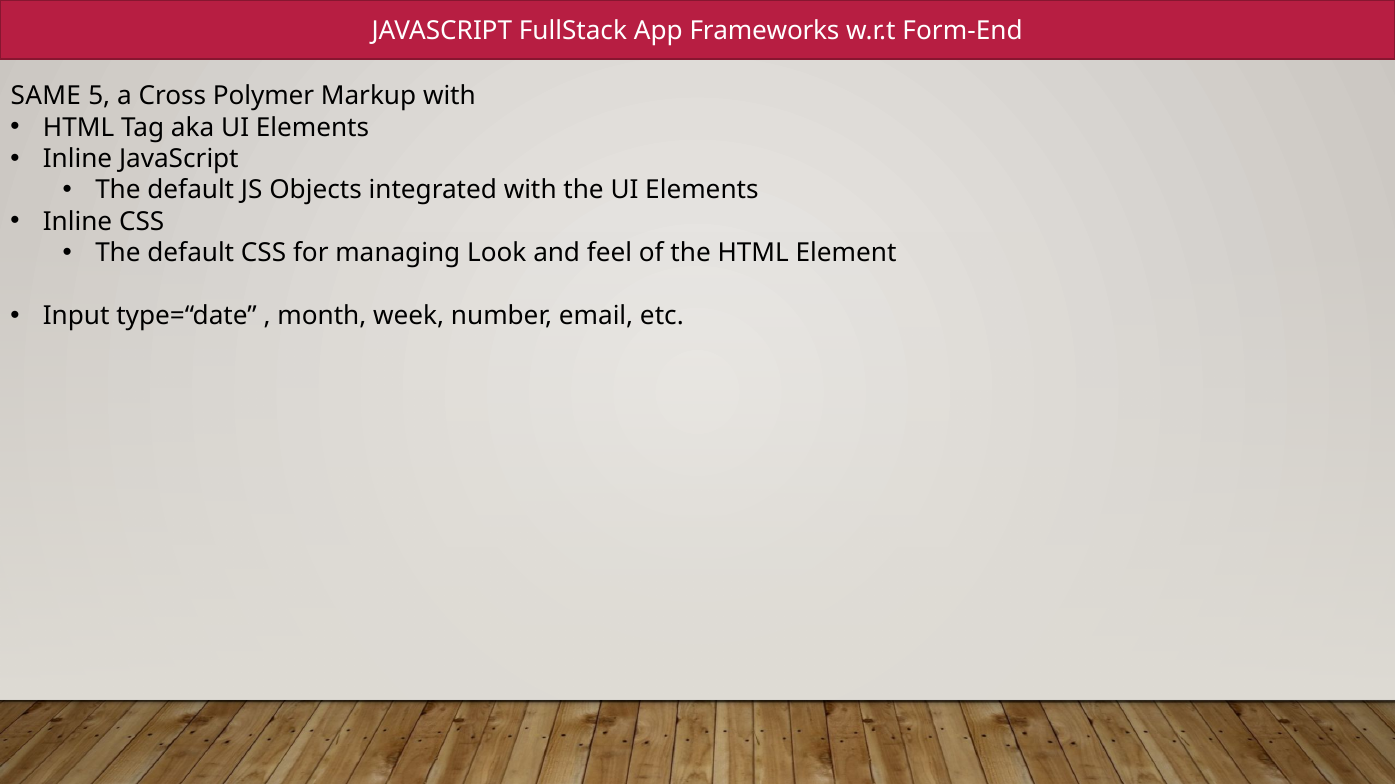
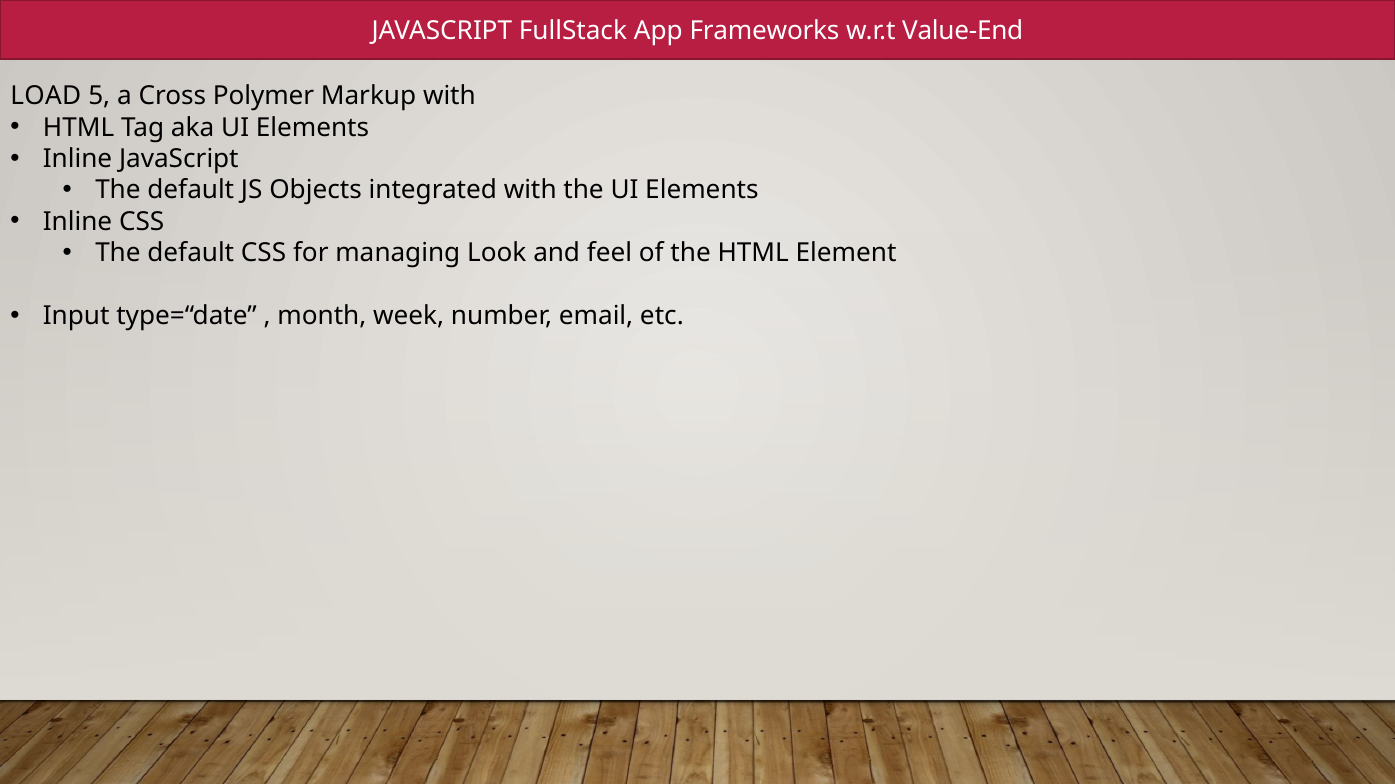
Form-End: Form-End -> Value-End (963, 31)
SAME: SAME -> LOAD (46, 96)
